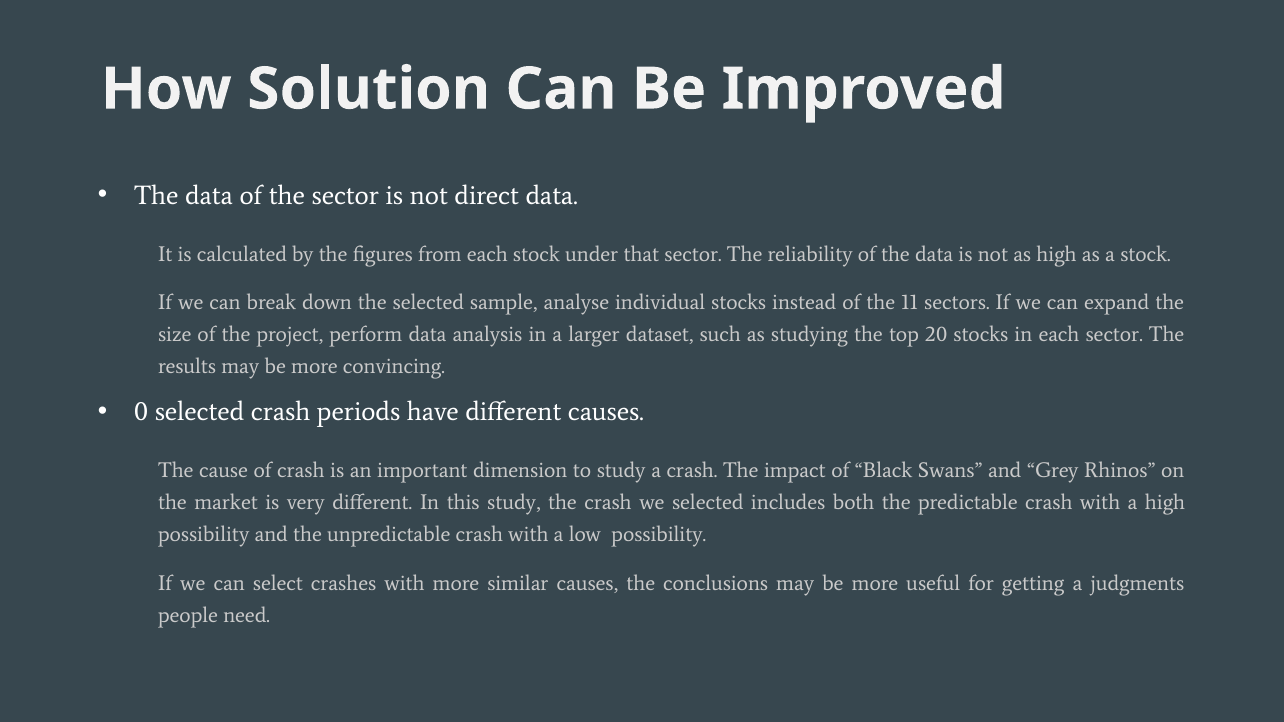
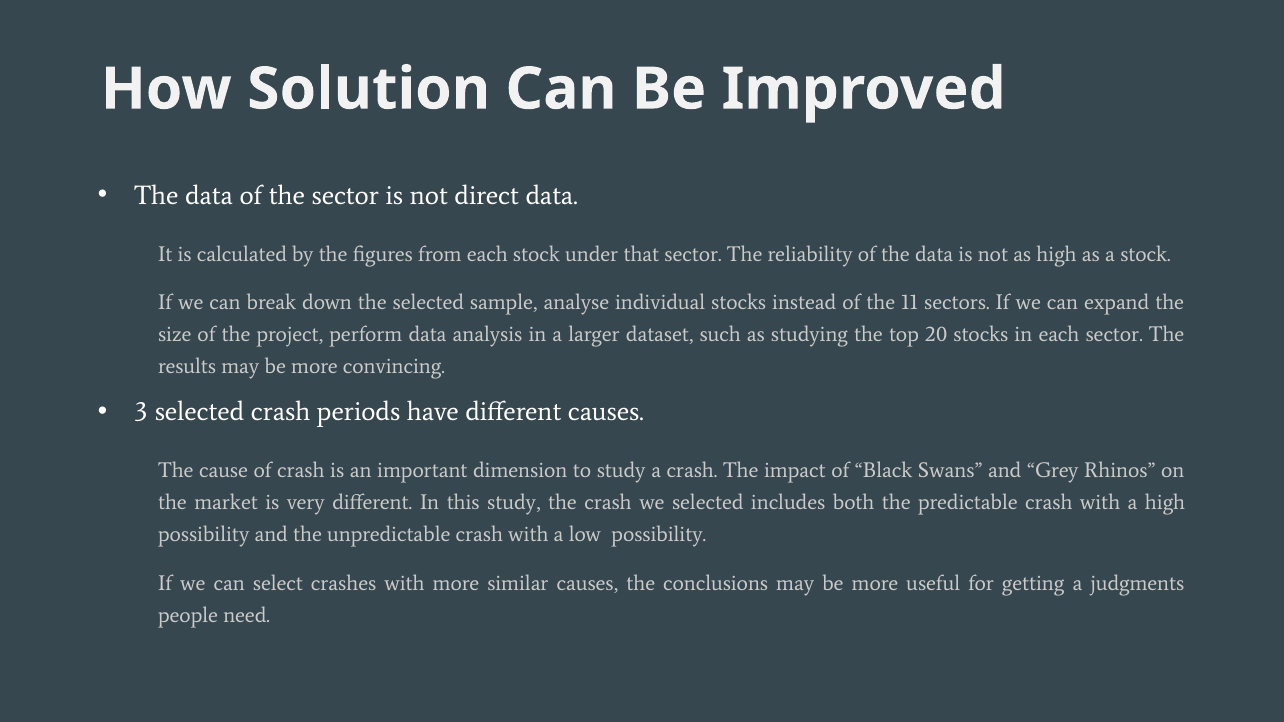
0: 0 -> 3 (141, 412)
